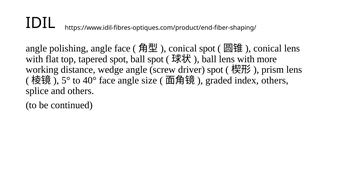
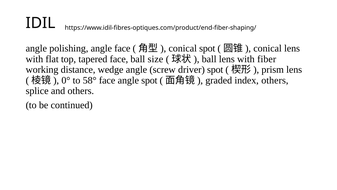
tapered spot: spot -> face (119, 59)
ball spot: spot -> size (155, 59)
more: more -> fiber (267, 59)
5°: 5° -> 0° (66, 80)
40°: 40° -> 58° (90, 80)
angle size: size -> spot (149, 80)
